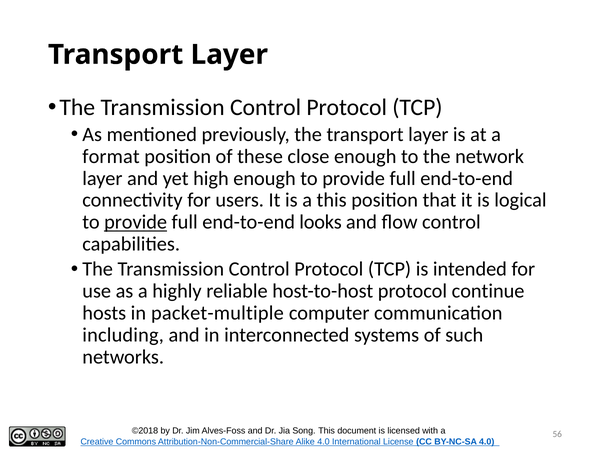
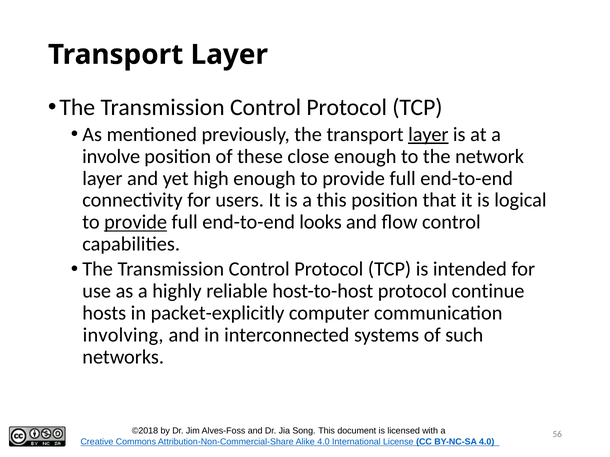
layer underline: none -> present (428, 135)
format: format -> involve (111, 157)
packet-multiple: packet-multiple -> packet-explicitly (218, 313)
including: including -> involving (123, 335)
